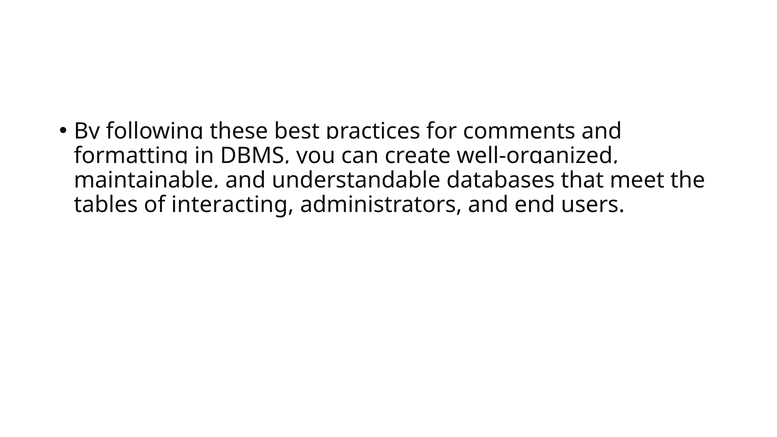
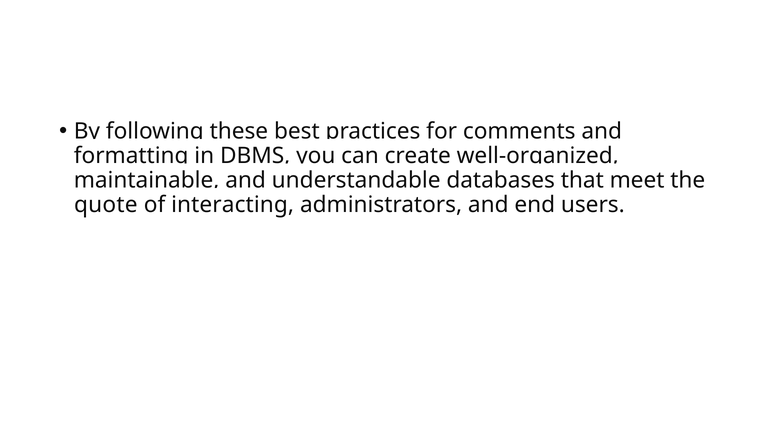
tables: tables -> quote (106, 205)
